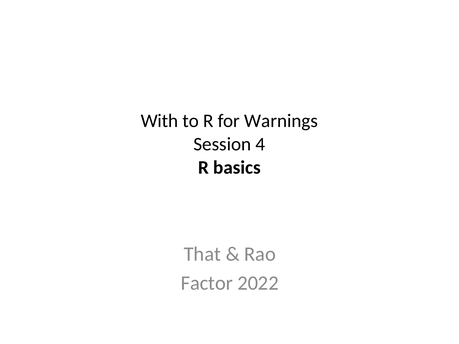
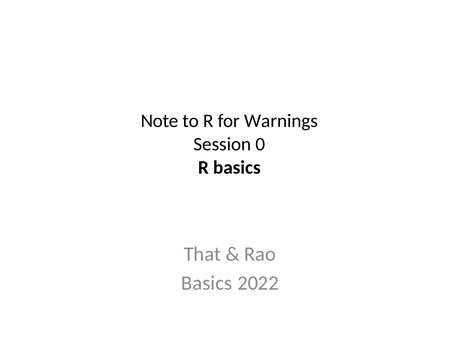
With: With -> Note (160, 121)
4: 4 -> 0 (260, 144)
Factor: Factor -> Basics (207, 283)
